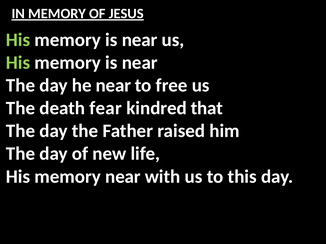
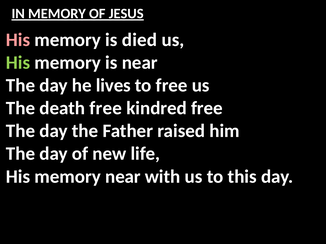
His colour: light green -> pink (18, 40)
near: near -> died (139, 40)
he near: near -> lives (113, 86)
death fear: fear -> free (106, 108)
kindred that: that -> free (207, 108)
